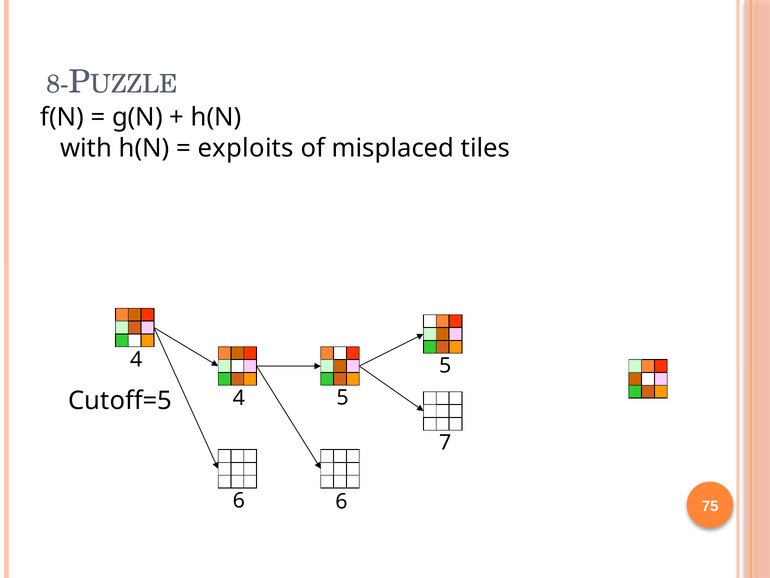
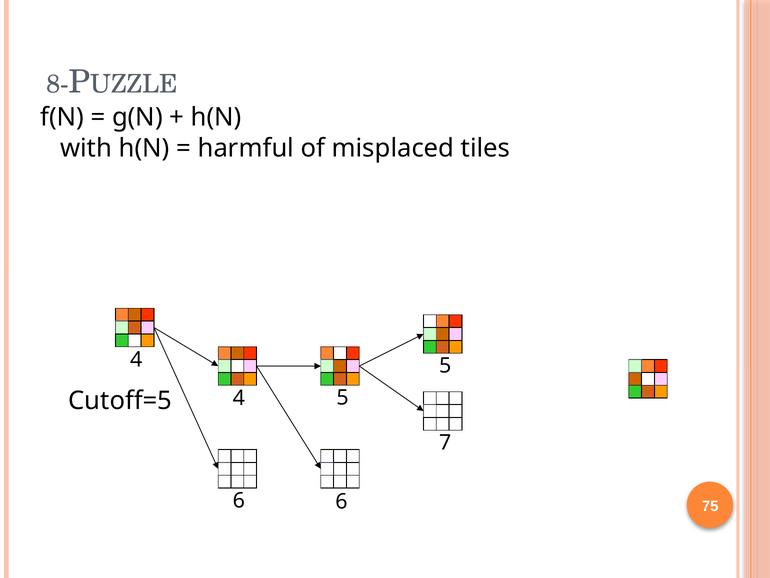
exploits: exploits -> harmful (246, 148)
